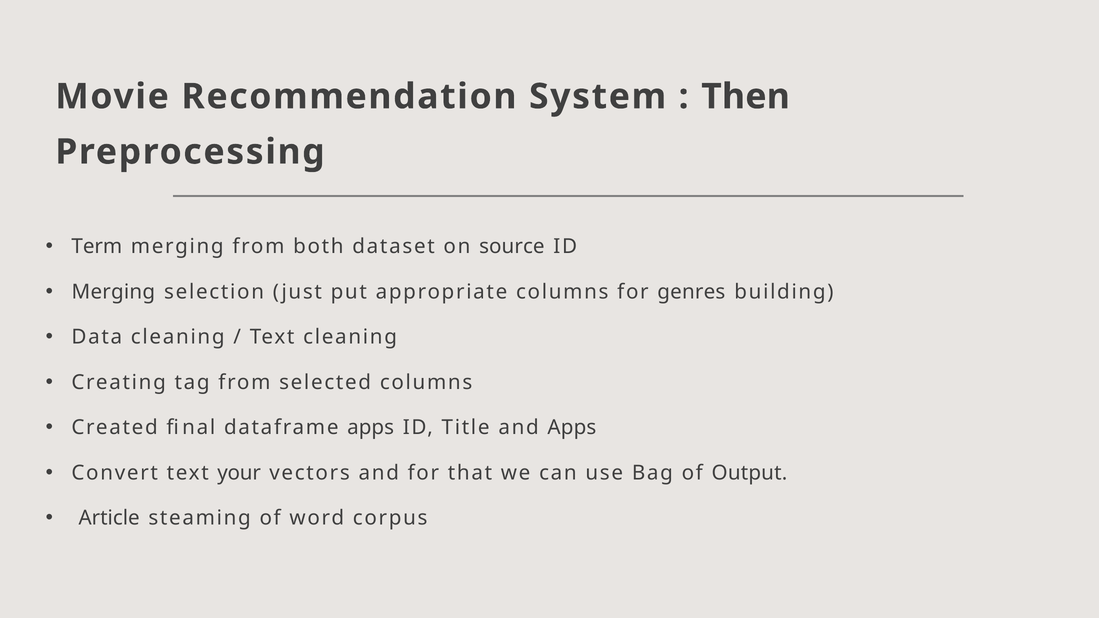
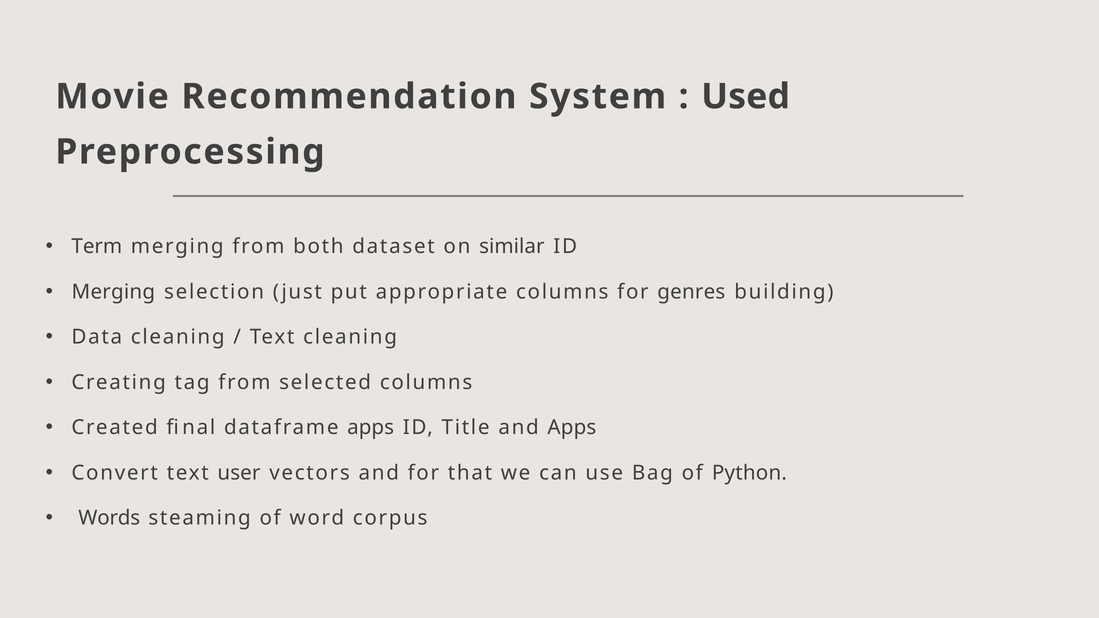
Then: Then -> Used (746, 97)
source: source -> similar (512, 247)
your: your -> user (239, 473)
Output: Output -> Python (749, 473)
Article: Article -> Words (109, 518)
